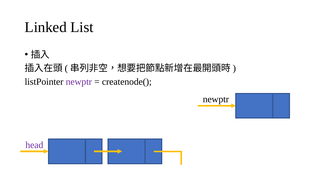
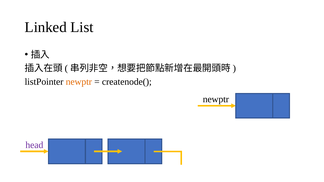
newptr colour: purple -> orange (79, 82)
